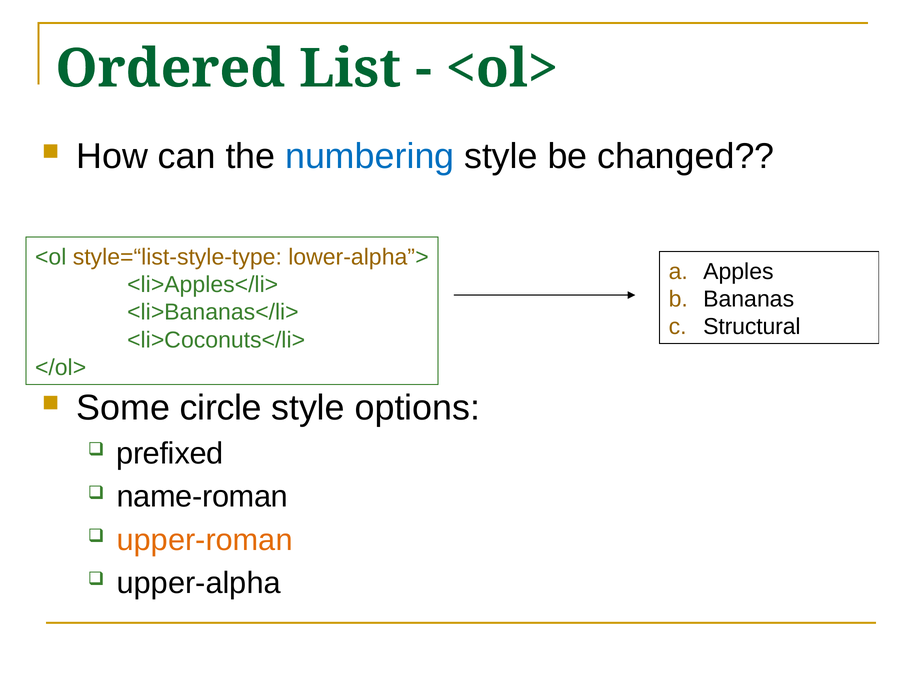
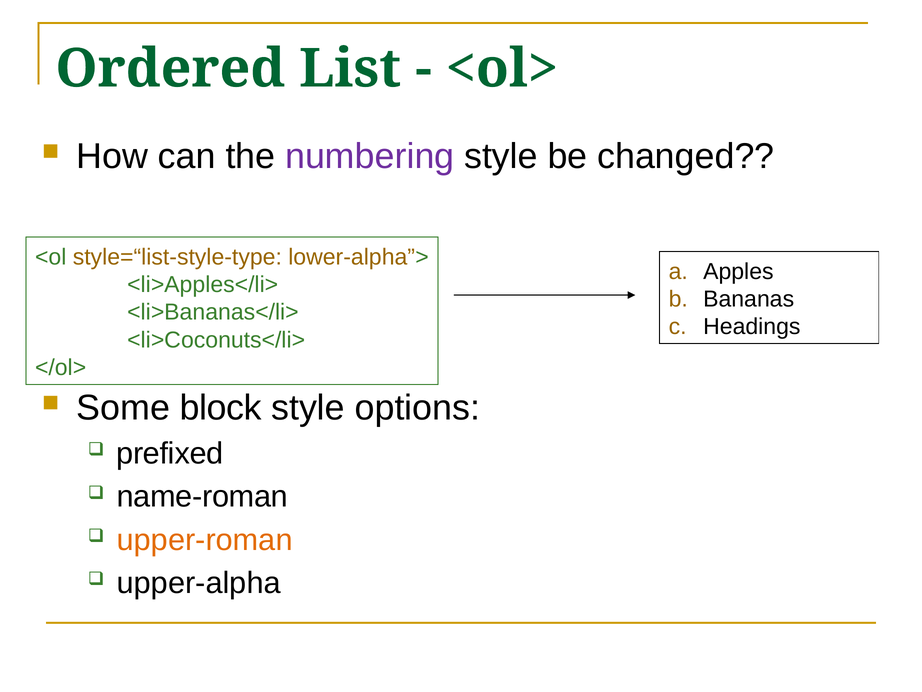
numbering colour: blue -> purple (370, 157)
Structural: Structural -> Headings (752, 327)
circle: circle -> block (221, 408)
